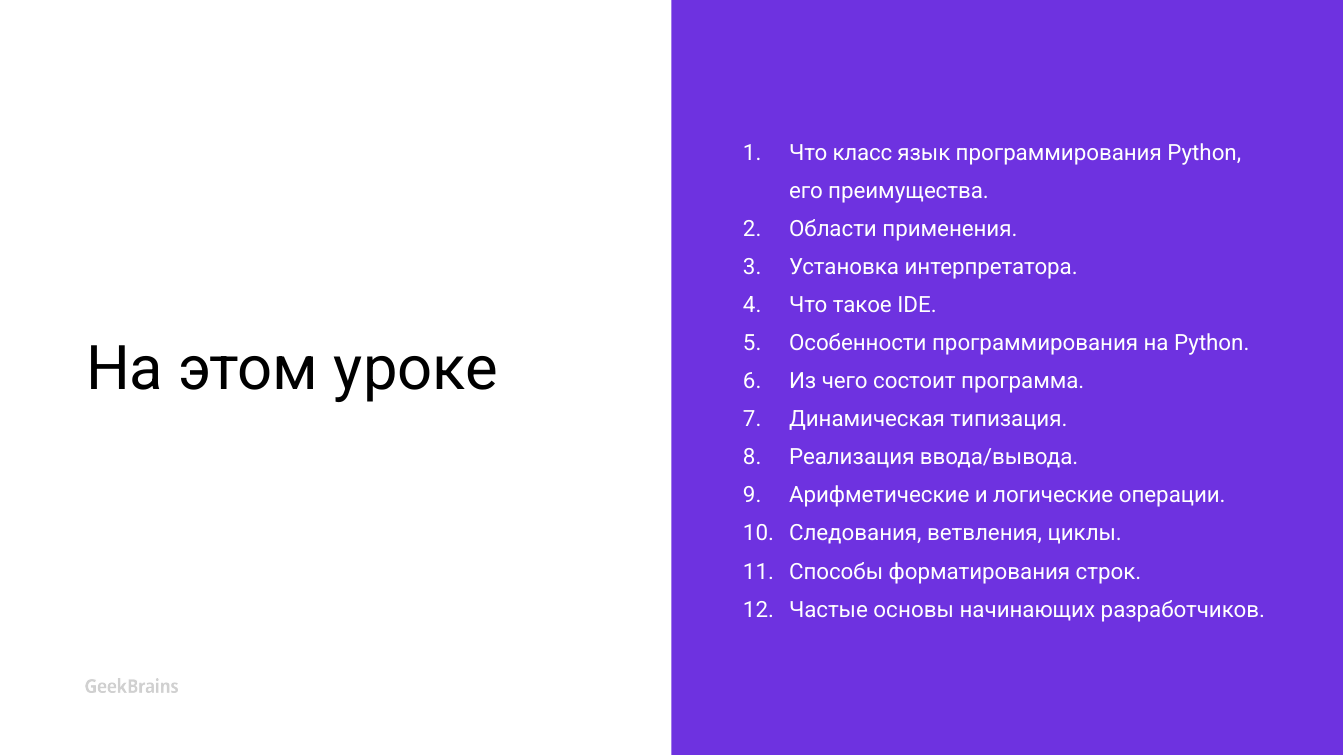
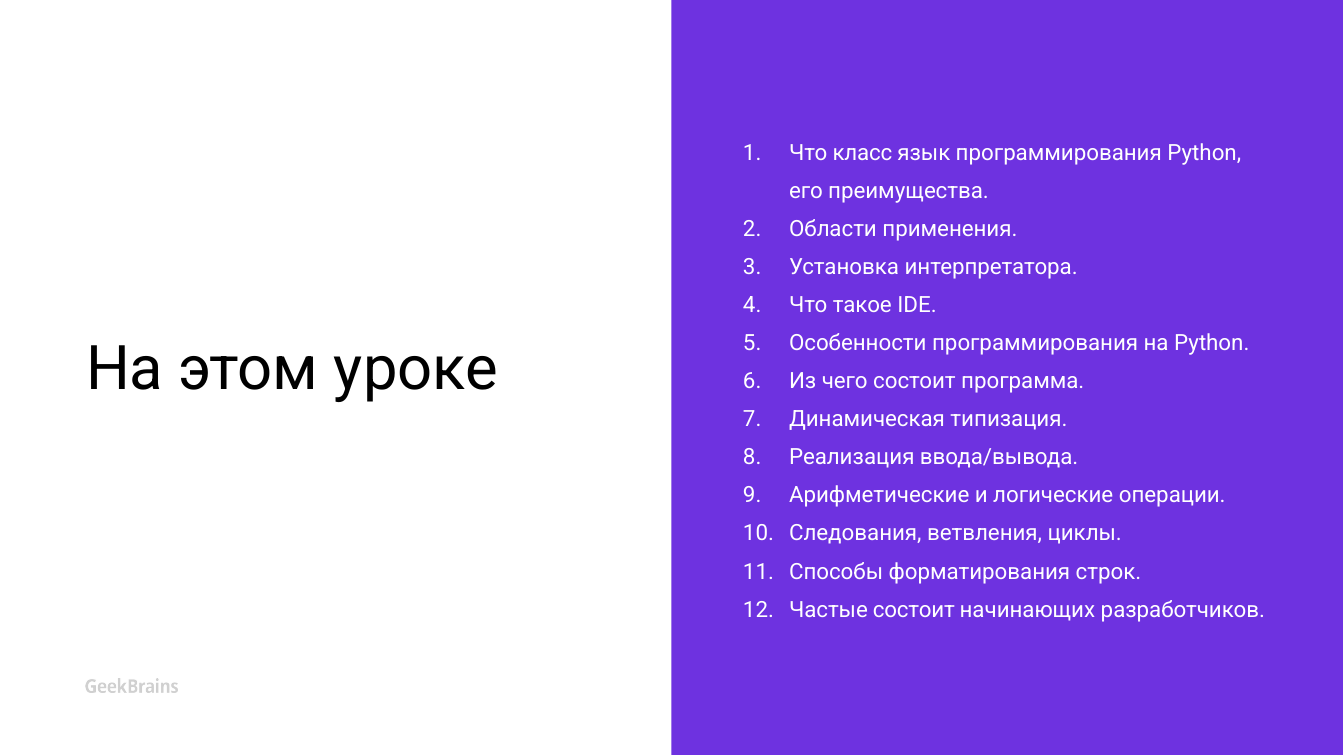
Частые основы: основы -> состоит (914, 610)
